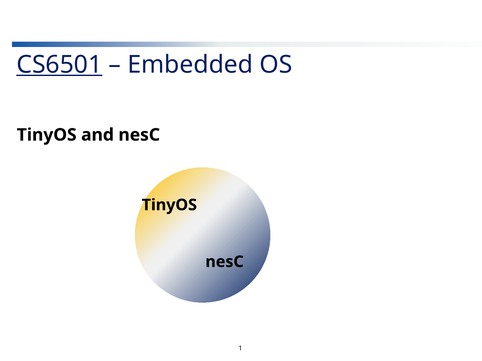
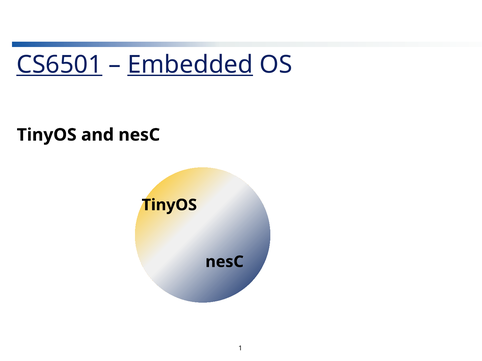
Embedded underline: none -> present (190, 65)
